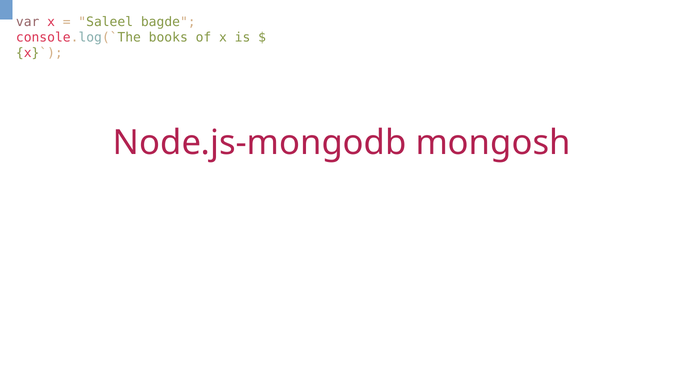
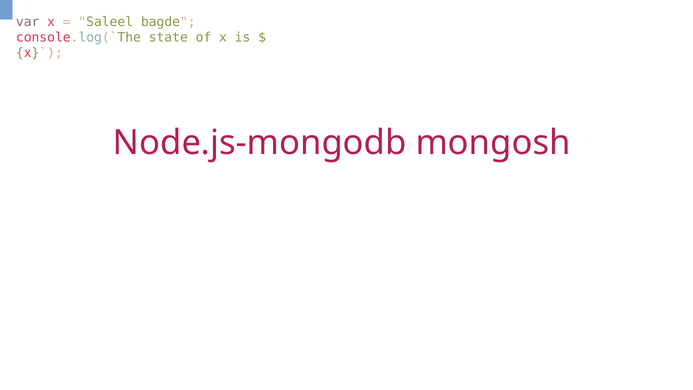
books: books -> state (168, 38)
